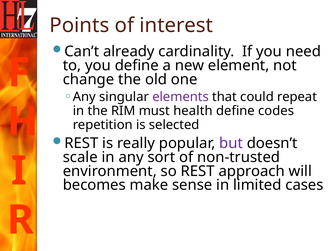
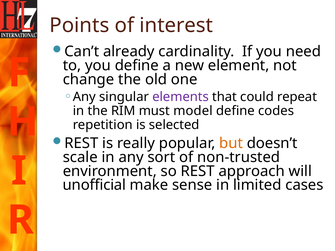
health: health -> model (193, 111)
but colour: purple -> orange (231, 143)
becomes: becomes -> unofficial (94, 185)
